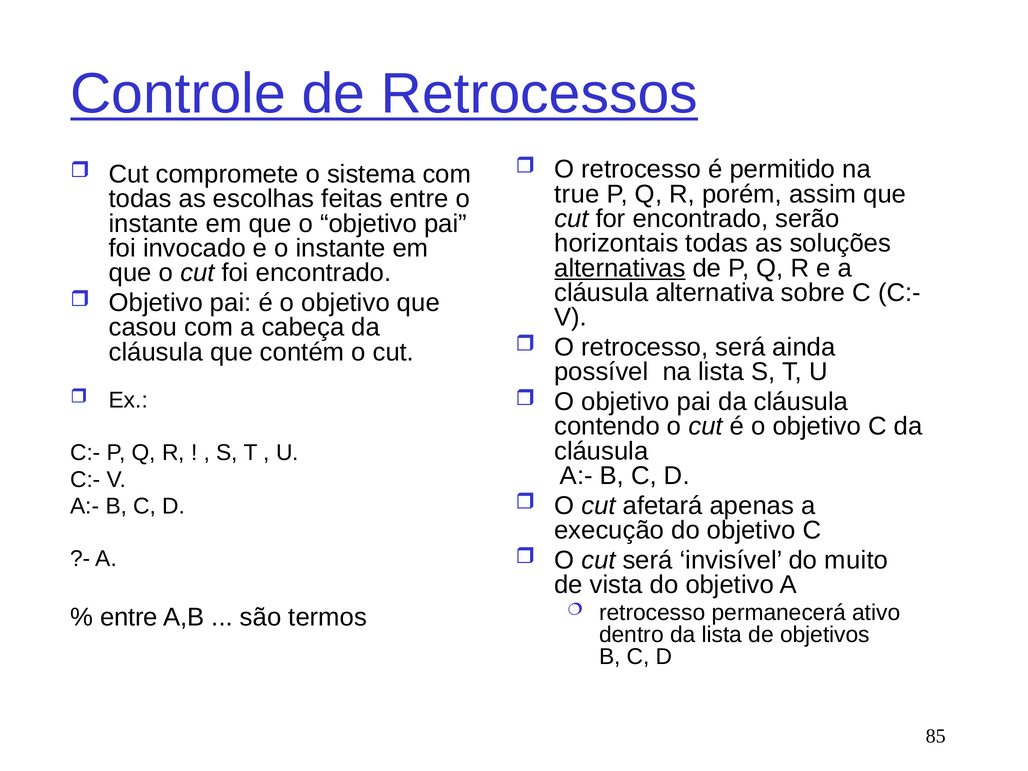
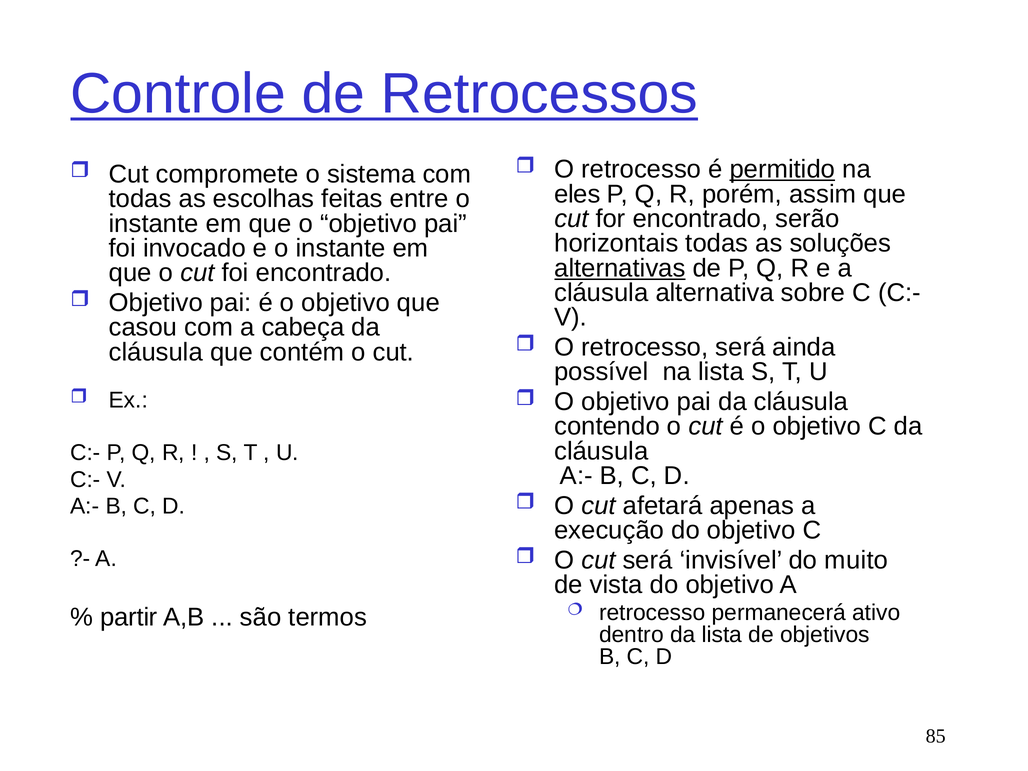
permitido underline: none -> present (782, 169)
true: true -> eles (577, 194)
entre: entre -> partir (129, 617)
